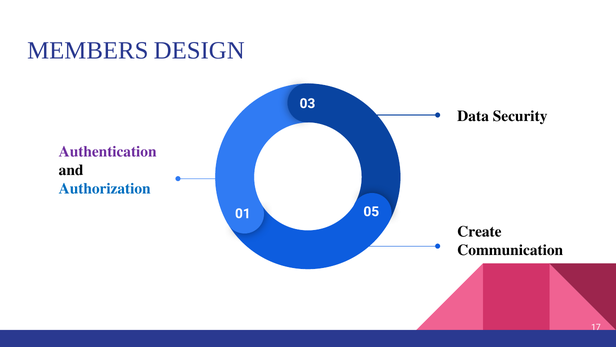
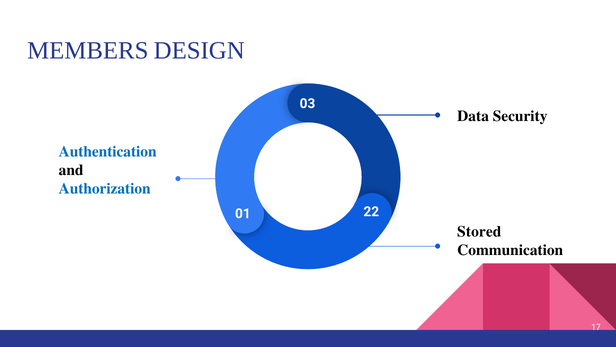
Authentication colour: purple -> blue (108, 152)
05: 05 -> 22 (371, 211)
Create: Create -> Stored (479, 231)
